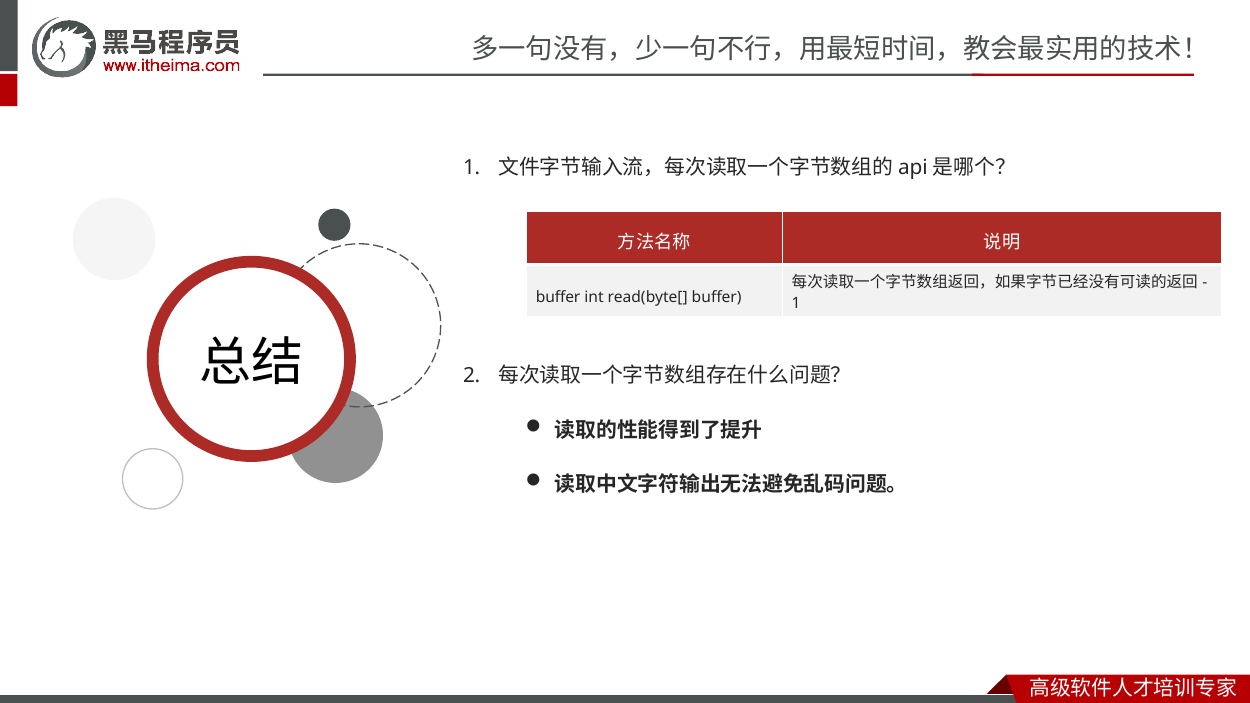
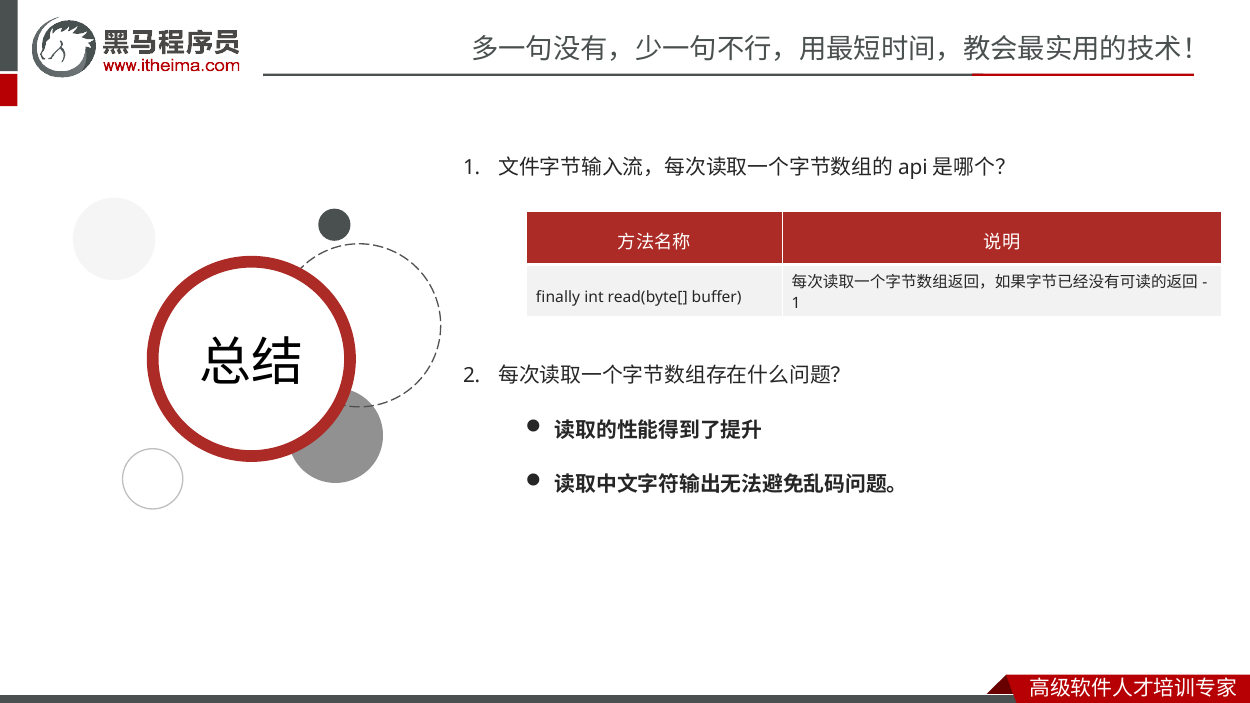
buffer: buffer -> finally (558, 297)
